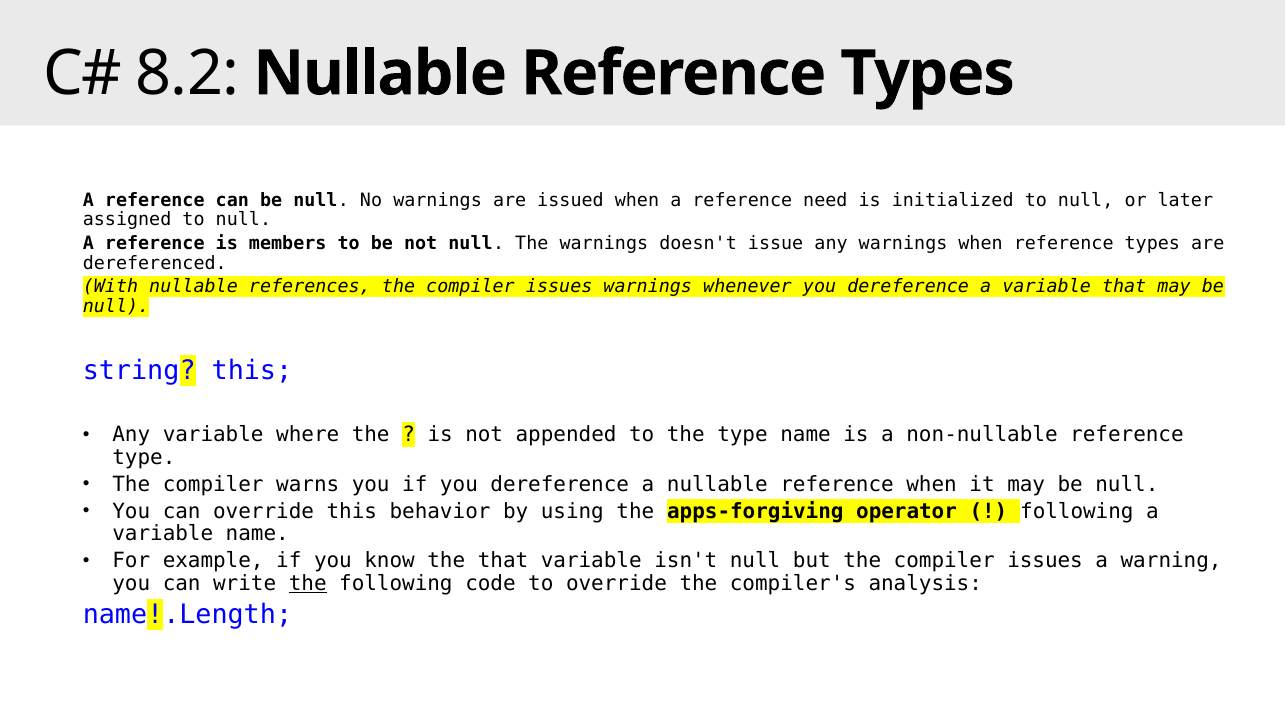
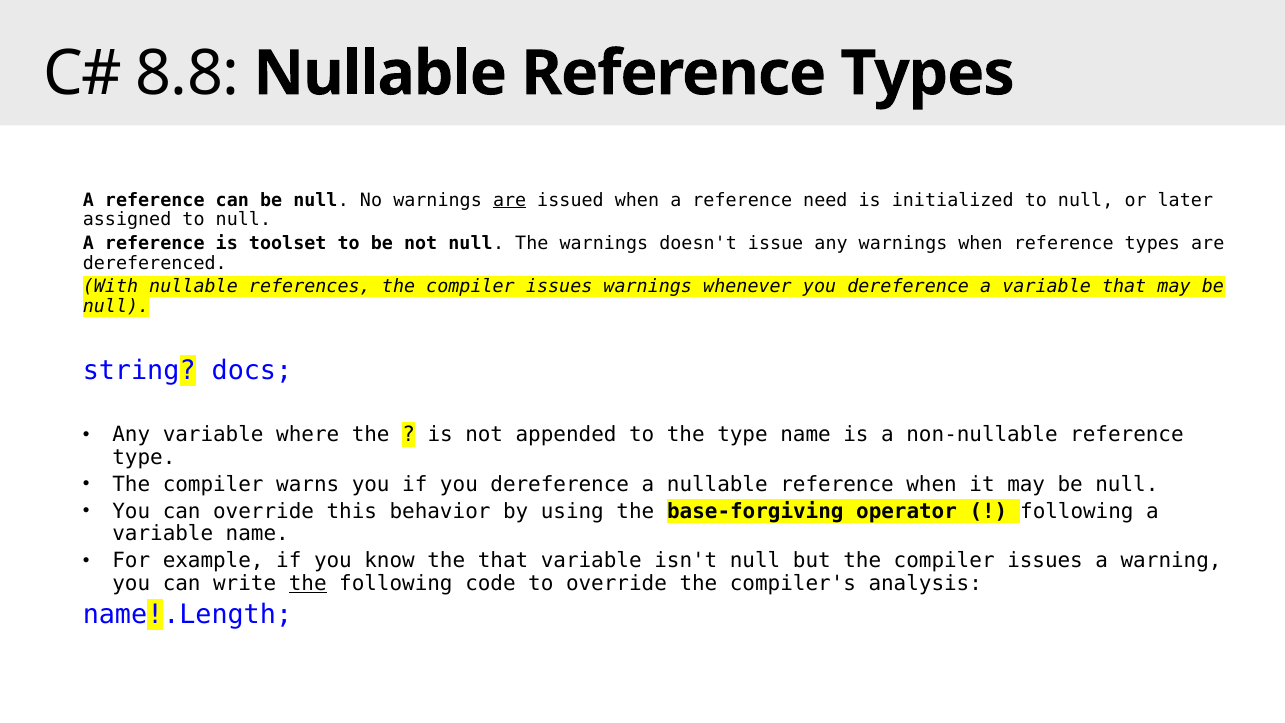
8.2: 8.2 -> 8.8 (188, 74)
are underline: none -> present (510, 200)
members: members -> toolset (288, 243)
string this: this -> docs (252, 371)
apps-forgiving: apps-forgiving -> base-forgiving (755, 511)
